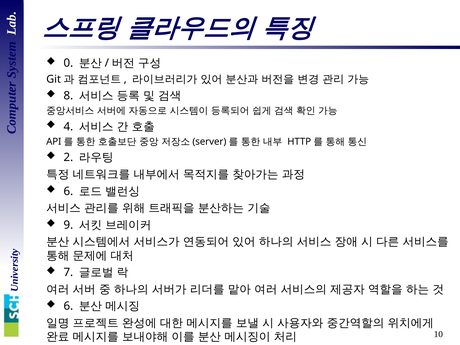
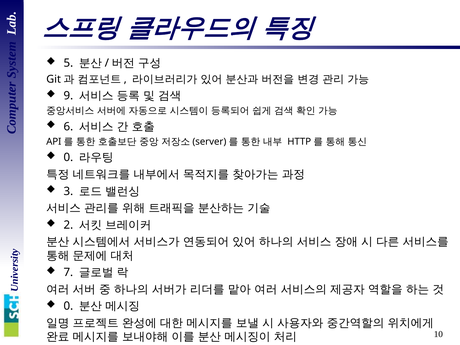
0: 0 -> 5 (68, 63)
8: 8 -> 9 (68, 96)
4: 4 -> 6 (68, 127)
2: 2 -> 0 (68, 157)
6: 6 -> 3 (68, 191)
9: 9 -> 2 (68, 225)
6: 6 -> 0 (68, 306)
